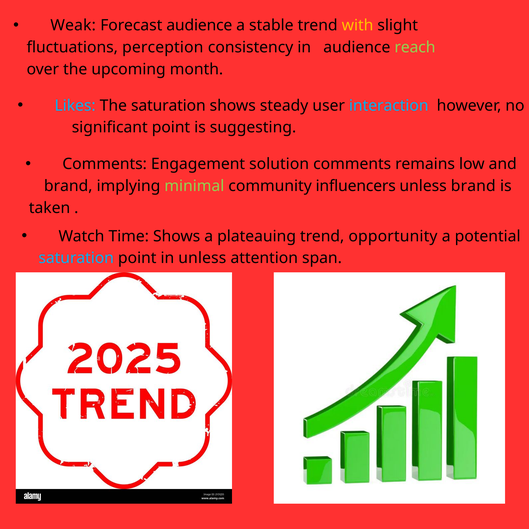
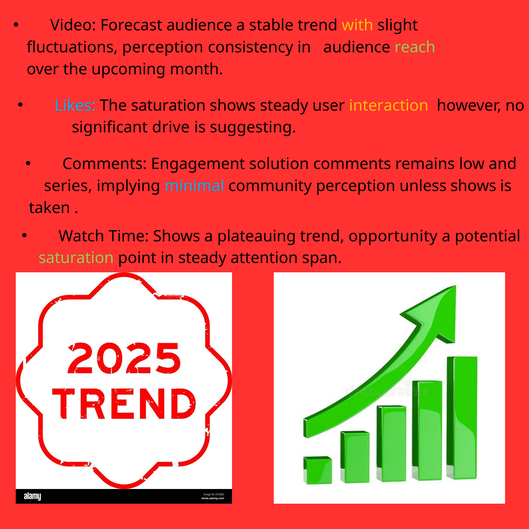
Weak: Weak -> Video (73, 25)
interaction colour: light blue -> yellow (389, 106)
significant point: point -> drive (171, 127)
brand: brand -> series (68, 186)
minimal colour: light green -> light blue (194, 186)
community influencers: influencers -> perception (356, 186)
unless brand: brand -> shows (473, 186)
saturation colour: light blue -> light green (76, 258)
in unless: unless -> steady (202, 258)
